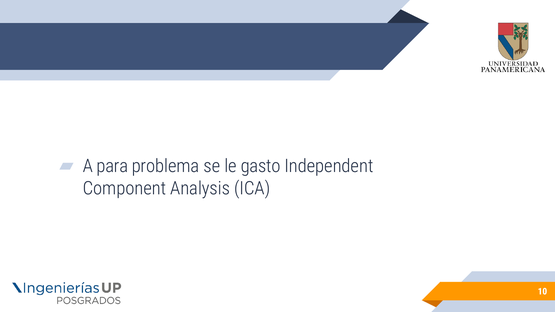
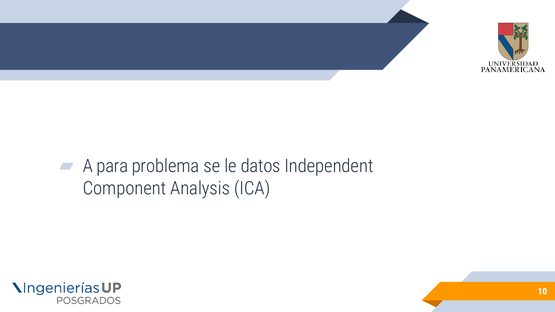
gasto: gasto -> datos (261, 166)
